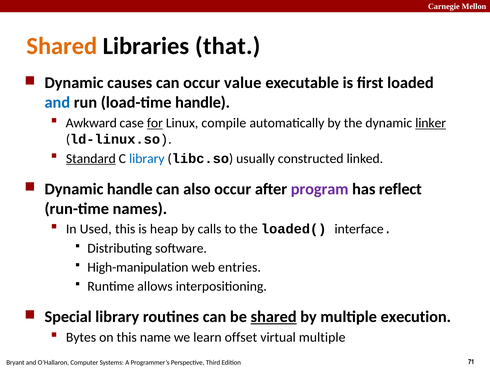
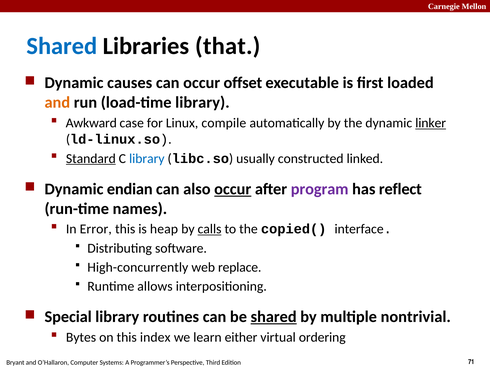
Shared colour: orange -> blue (62, 46)
value: value -> offset (243, 83)
and colour: blue -> orange (57, 102)
load-time handle: handle -> library (202, 102)
for underline: present -> none (155, 123)
Dynamic handle: handle -> endian (130, 189)
occur underline: none -> present (233, 189)
Used: Used -> Error (96, 229)
calls underline: none -> present (210, 229)
loaded(: loaded( -> copied( (294, 229)
High-manipulation: High-manipulation -> High-concurrently (138, 267)
entries: entries -> replace (240, 267)
execution: execution -> nontrivial (416, 316)
name: name -> index (155, 337)
offset: offset -> either (241, 337)
virtual multiple: multiple -> ordering (322, 337)
